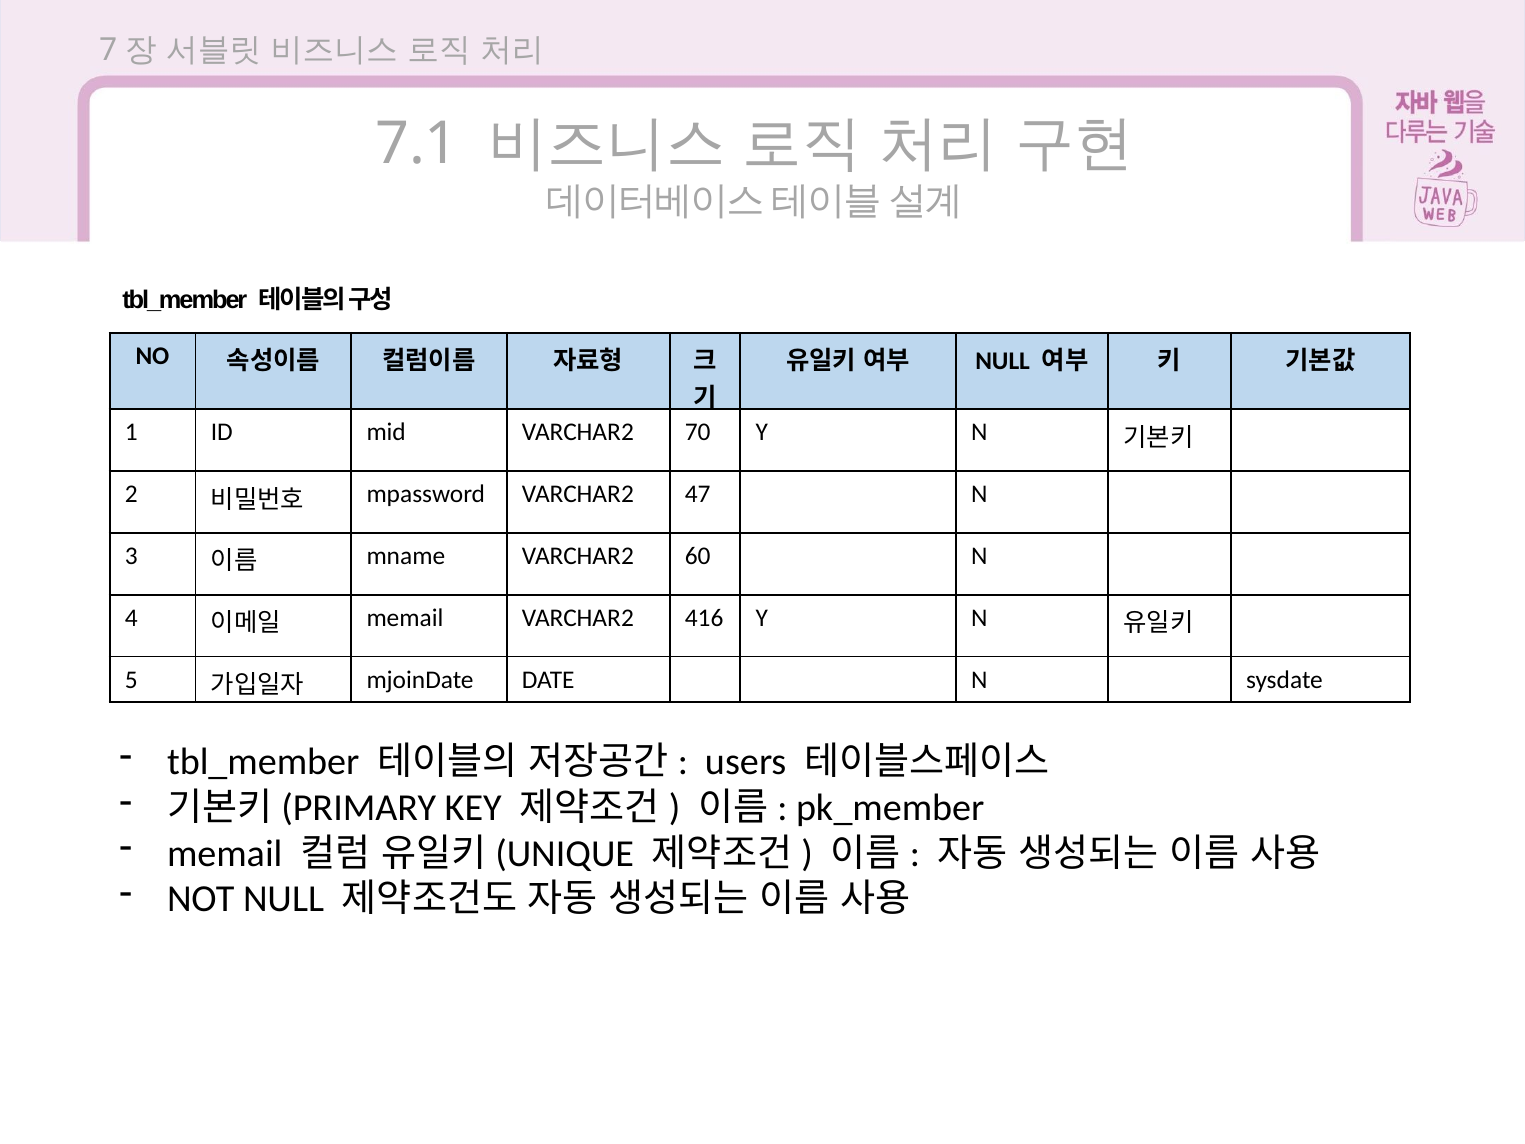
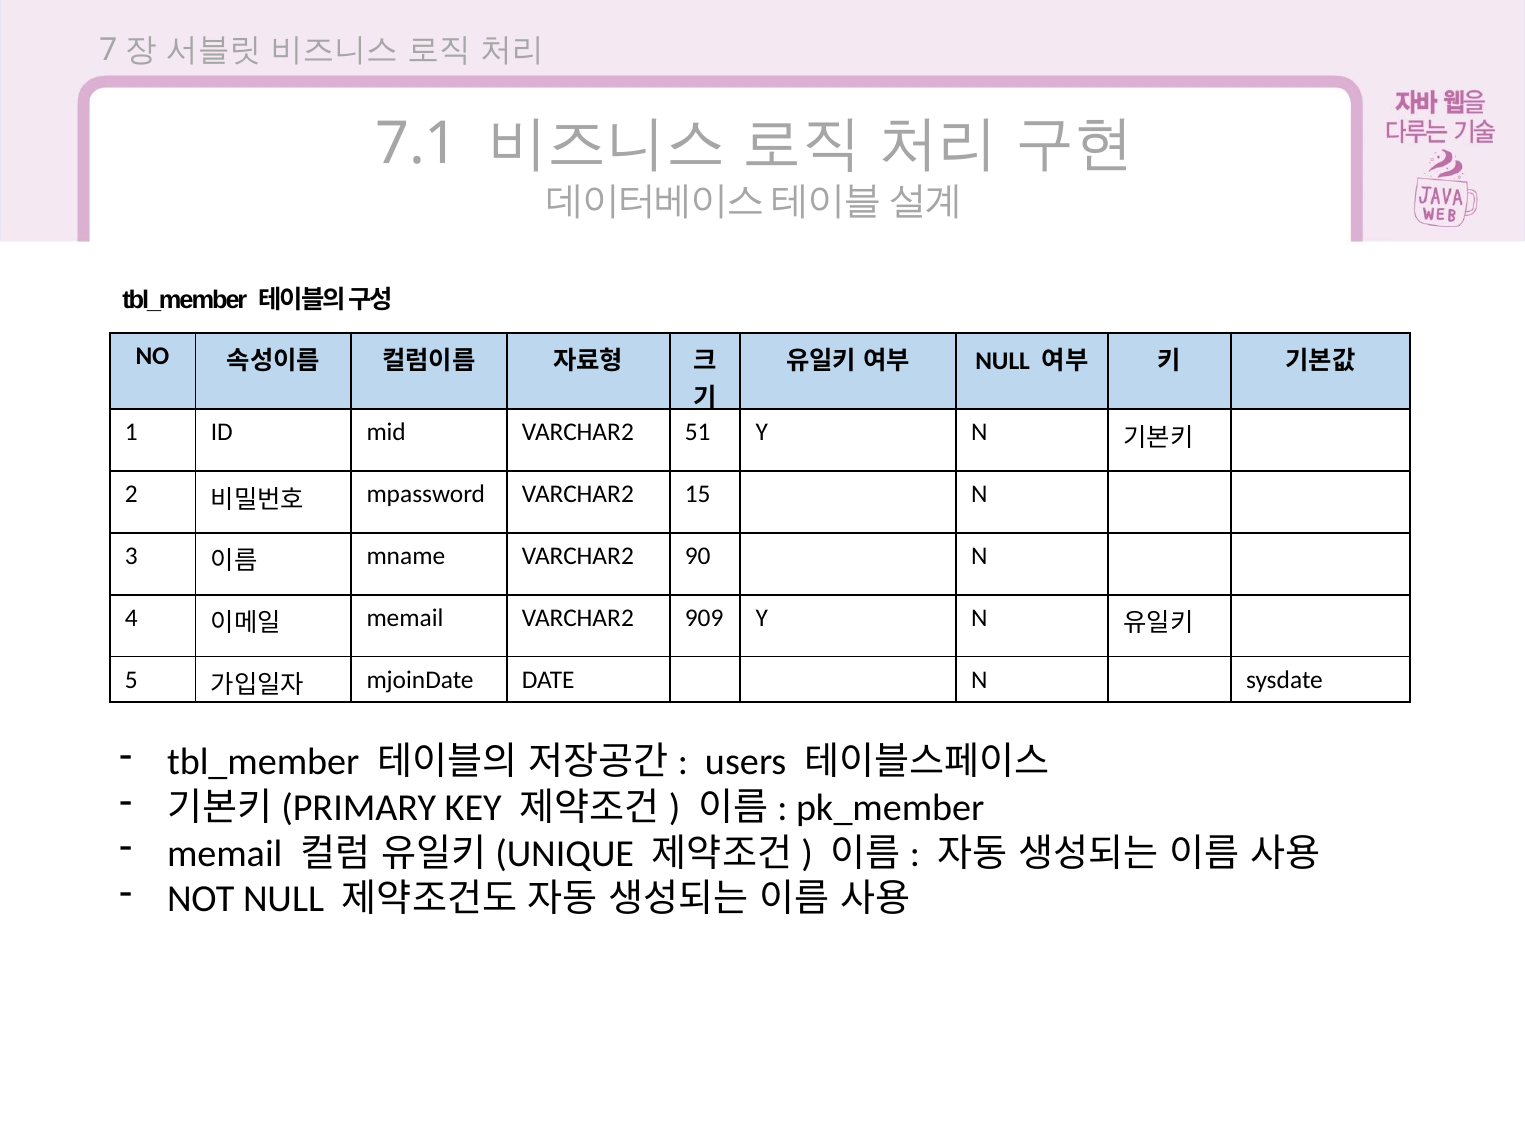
70: 70 -> 51 (698, 432)
47: 47 -> 15 (698, 494)
60: 60 -> 90 (698, 556)
416: 416 -> 909 (704, 618)
